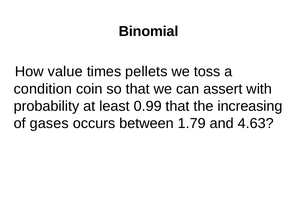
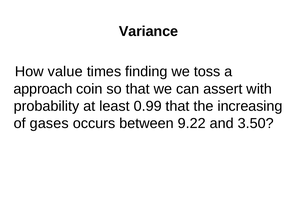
Binomial: Binomial -> Variance (149, 31)
pellets: pellets -> finding (146, 72)
condition: condition -> approach (43, 89)
1.79: 1.79 -> 9.22 (192, 123)
4.63: 4.63 -> 3.50 (256, 123)
